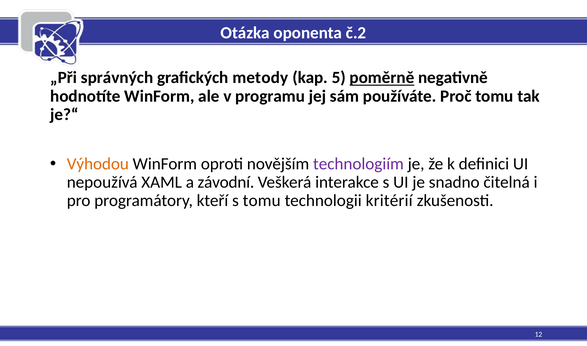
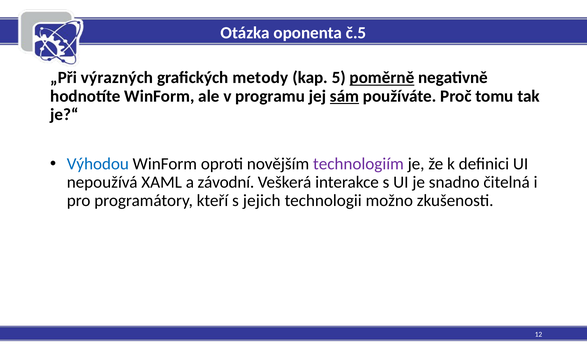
č.2: č.2 -> č.5 (356, 33)
správných: správných -> výrazných (117, 78)
sám underline: none -> present (344, 96)
Výhodou colour: orange -> blue (98, 164)
s tomu: tomu -> jejich (262, 201)
kritérií: kritérií -> možno (389, 201)
